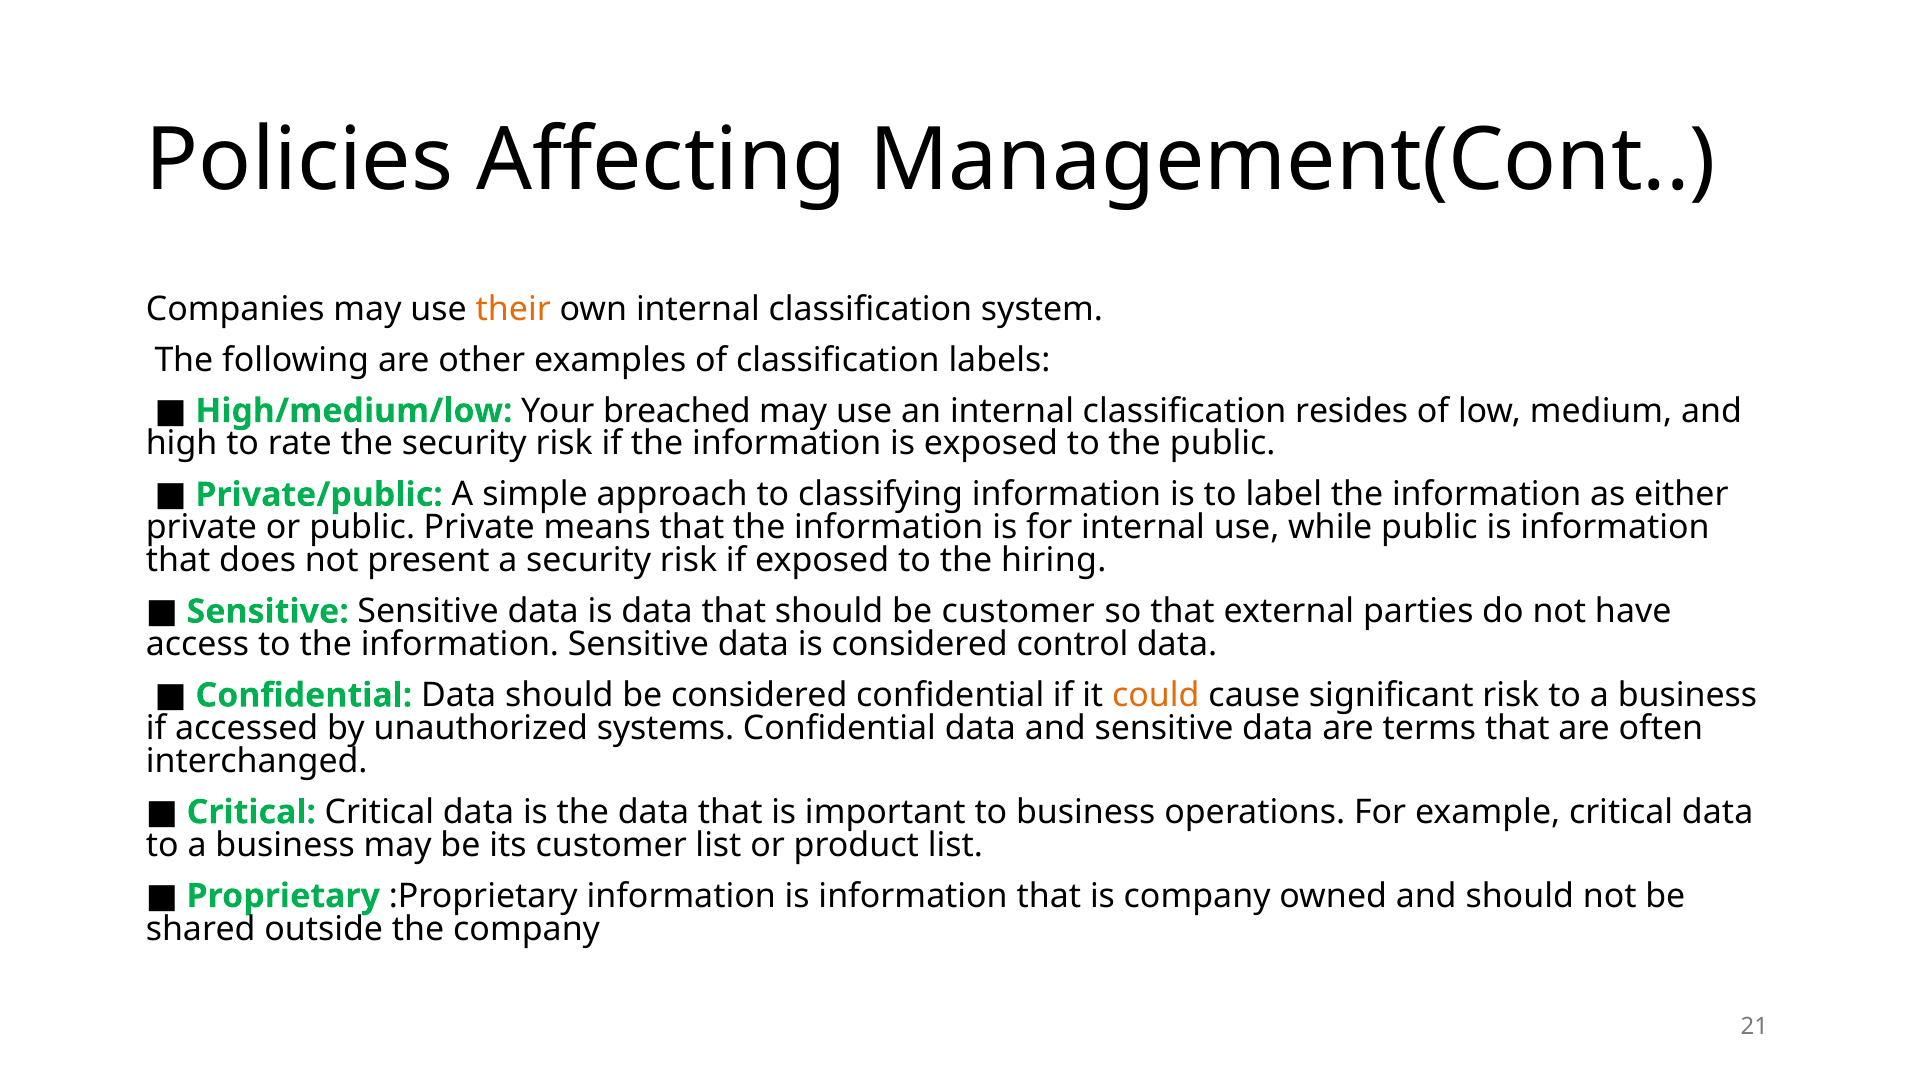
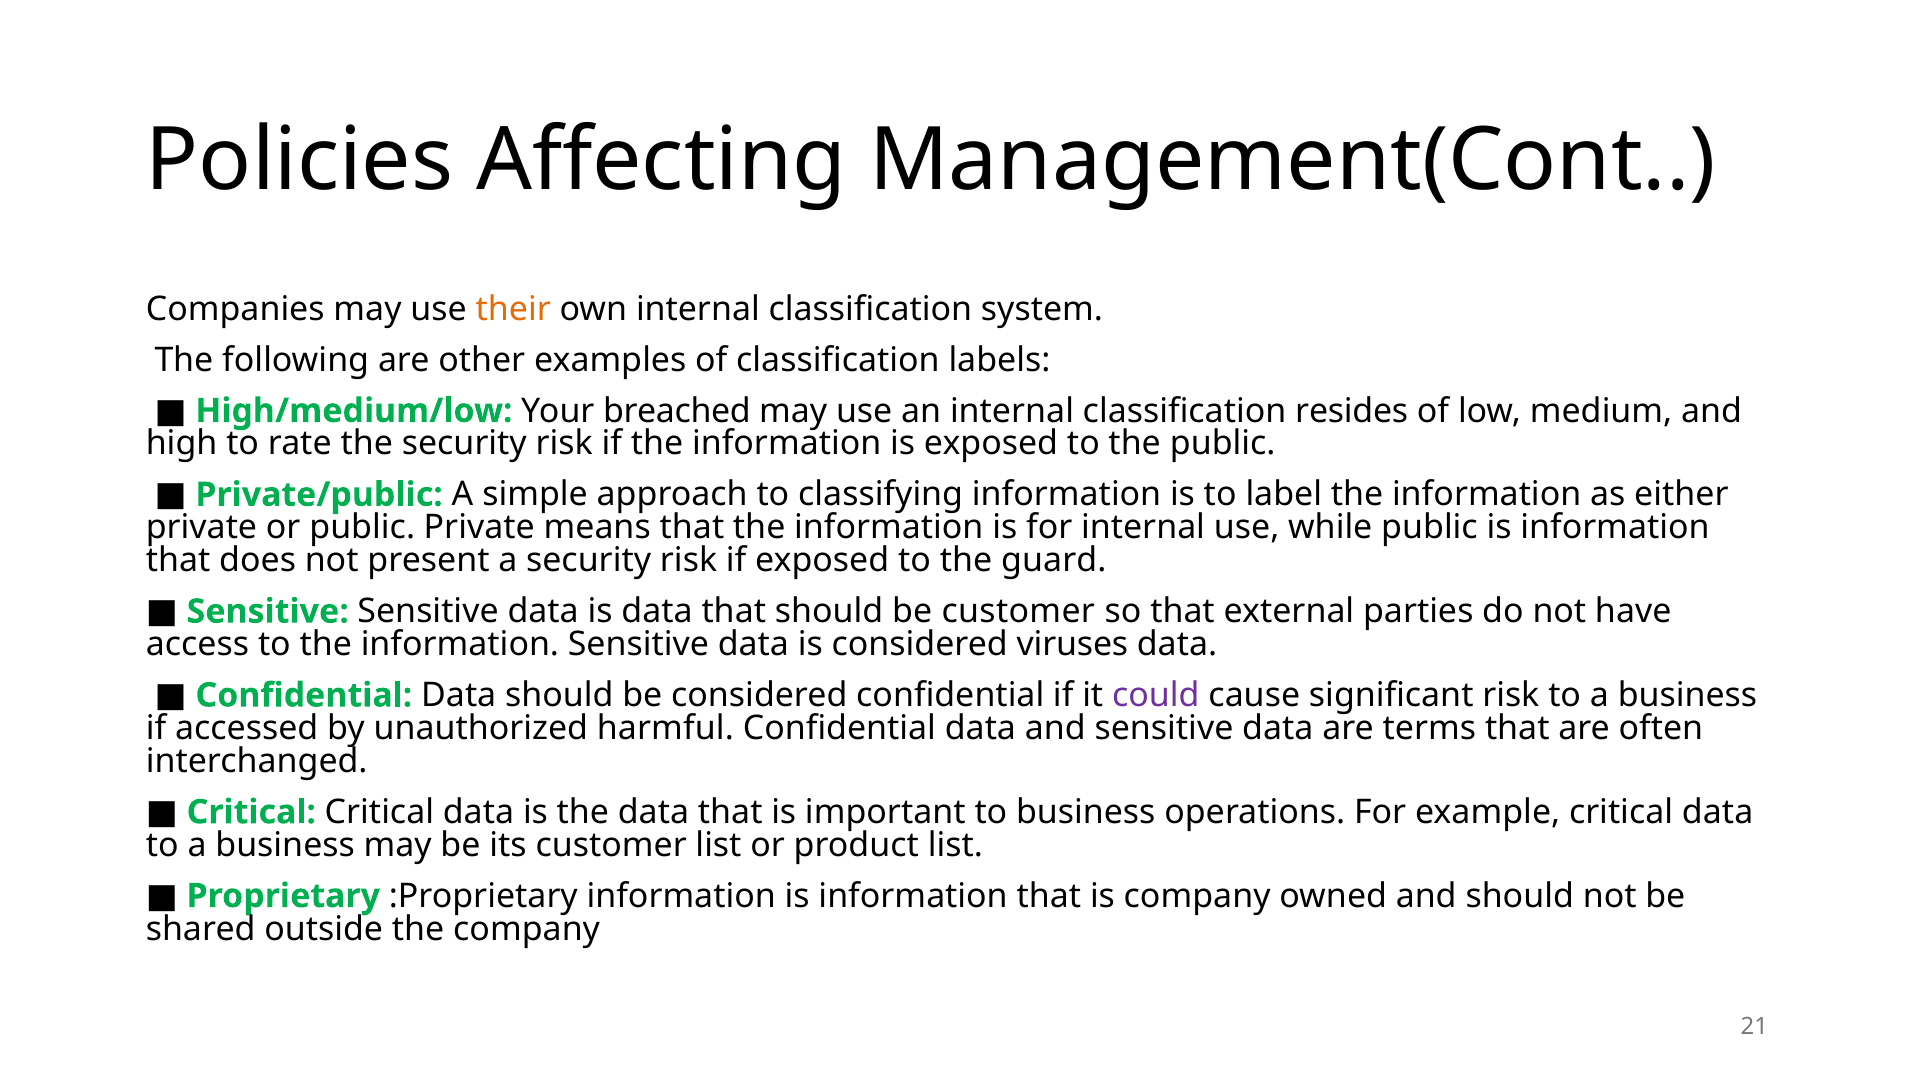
hiring: hiring -> guard (1054, 560)
control: control -> viruses (1072, 644)
could colour: orange -> purple (1156, 695)
systems: systems -> harmful (665, 728)
